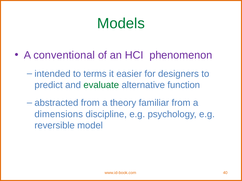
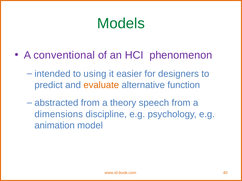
terms: terms -> using (95, 74)
evaluate colour: green -> orange (101, 85)
familiar: familiar -> speech (154, 103)
reversible: reversible -> animation (55, 126)
